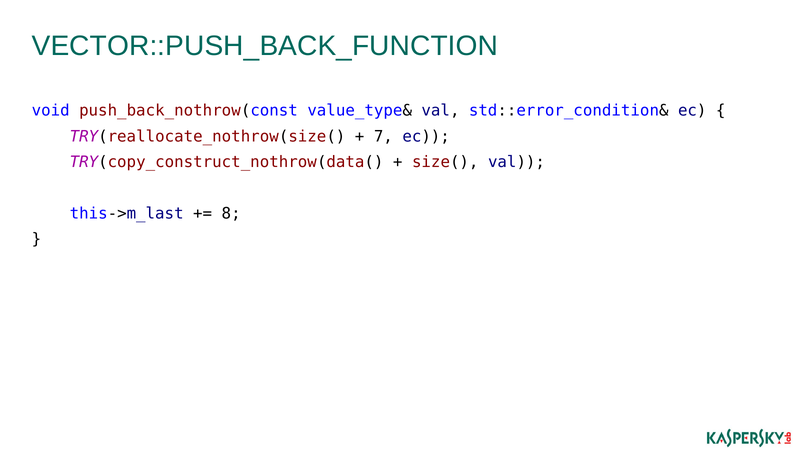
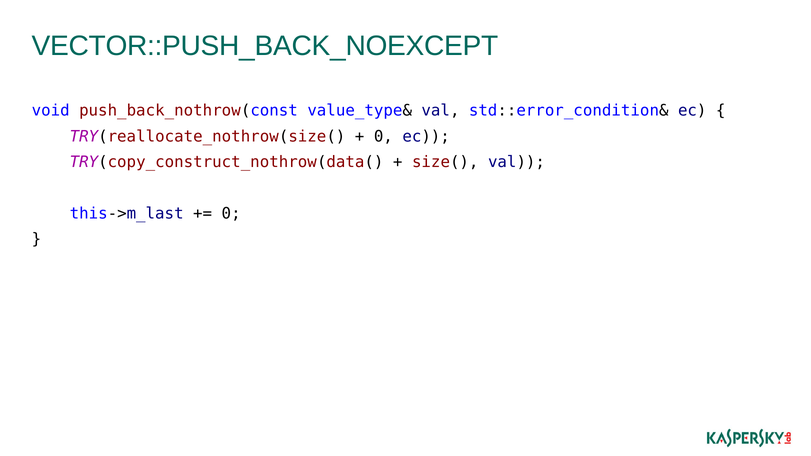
VECTOR::PUSH_BACK_FUNCTION: VECTOR::PUSH_BACK_FUNCTION -> VECTOR::PUSH_BACK_NOEXCEPT (265, 46)
7: 7 -> 0 (383, 137)
8: 8 -> 0 (231, 214)
